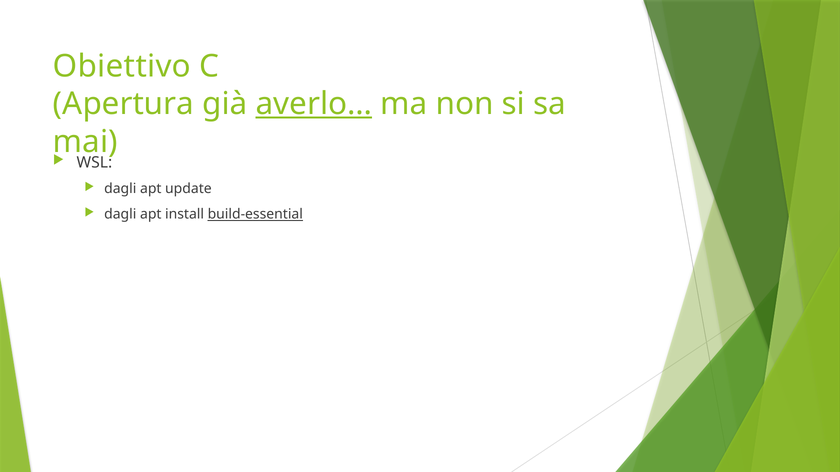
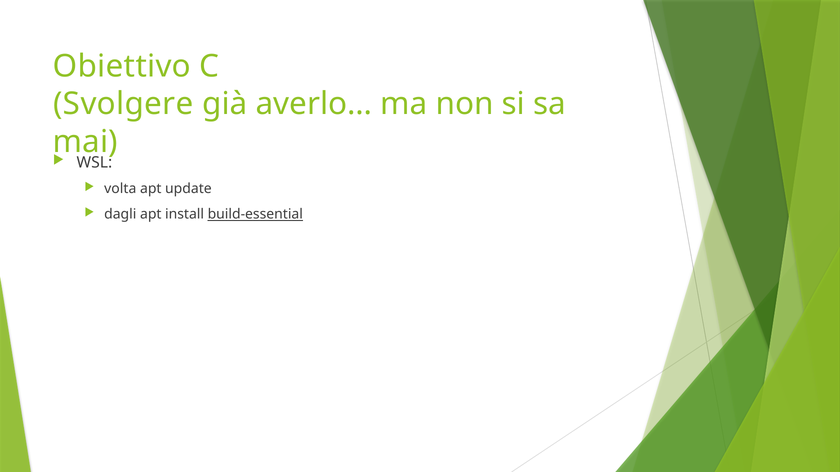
Apertura: Apertura -> Svolgere (123, 104)
averlo… underline: present -> none (314, 104)
dagli: dagli -> volta (120, 189)
